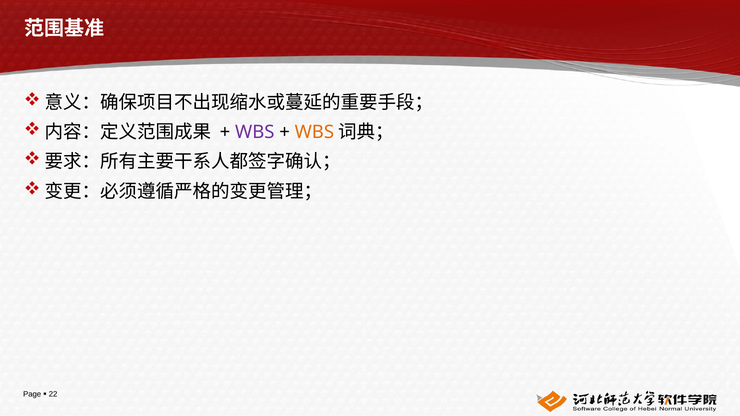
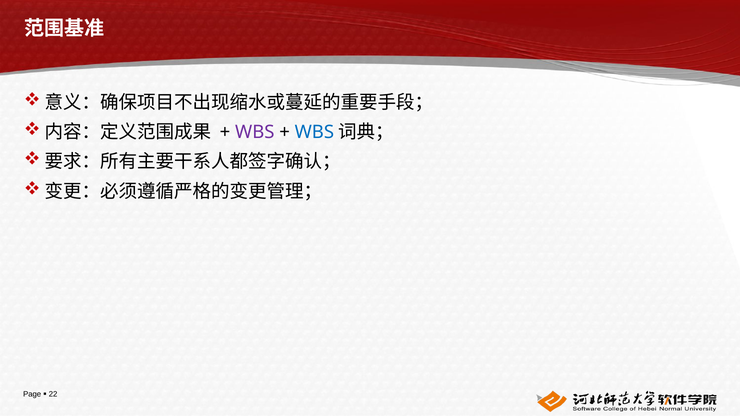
WBS colour: orange -> blue (314, 132)
